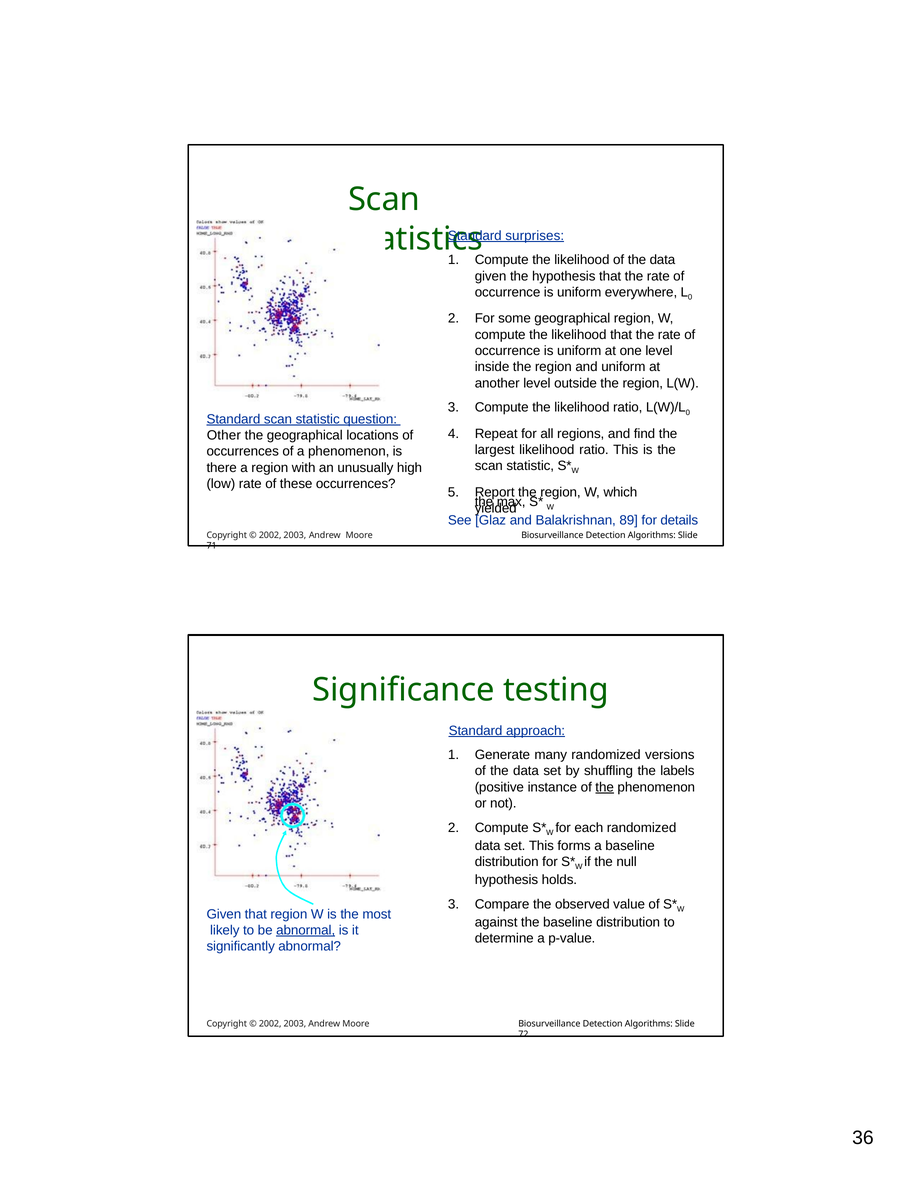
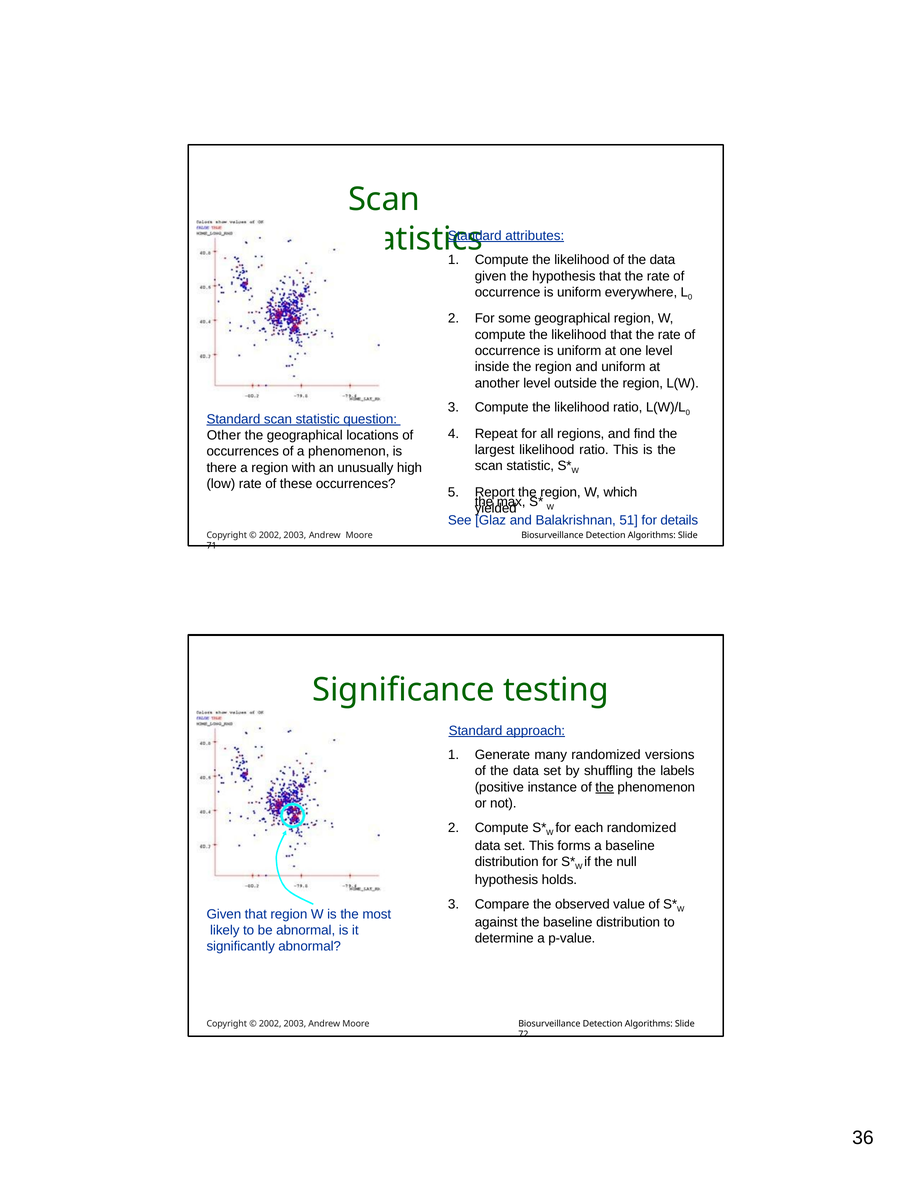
surprises: surprises -> attributes (535, 236)
89: 89 -> 51 (629, 520)
abnormal underline: present -> none (306, 930)
